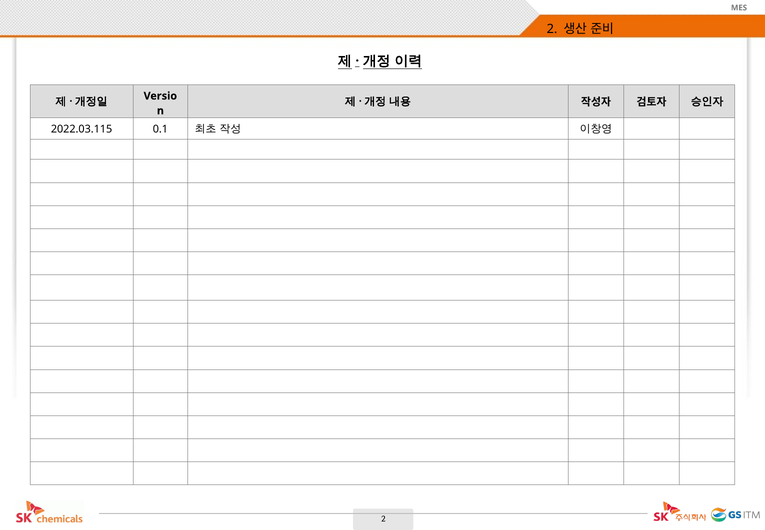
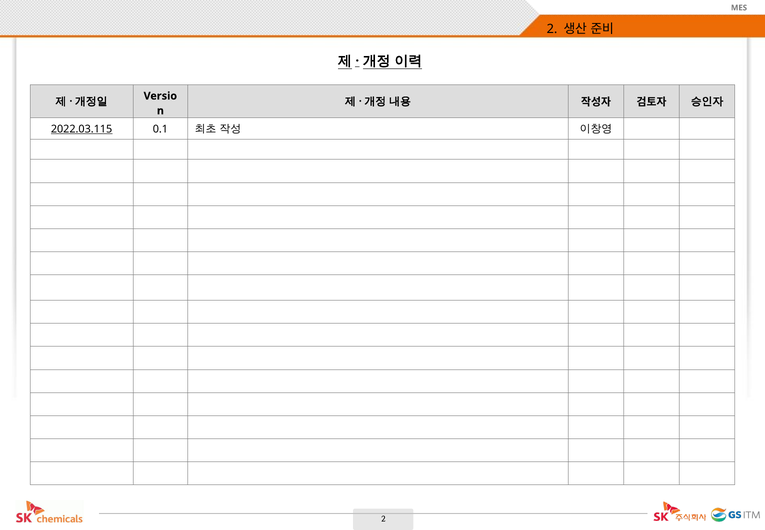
2022.03.115 underline: none -> present (82, 129)
